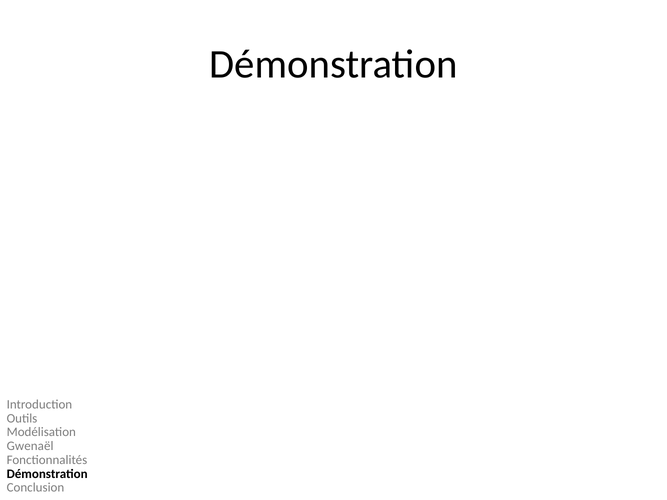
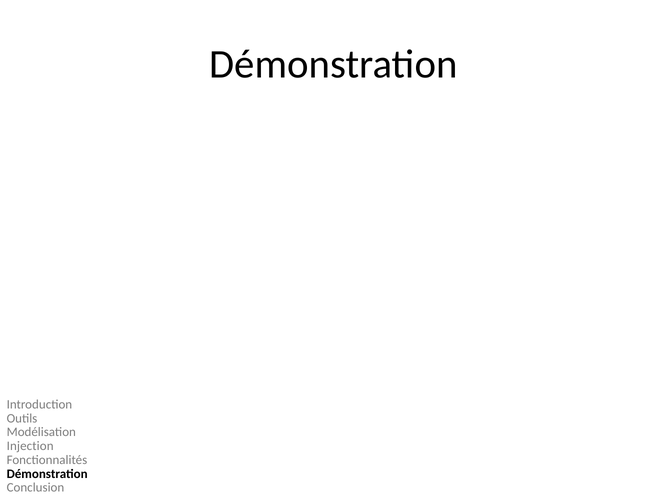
Gwenaël: Gwenaël -> Injection (30, 446)
